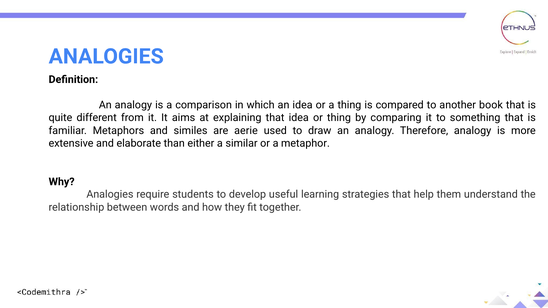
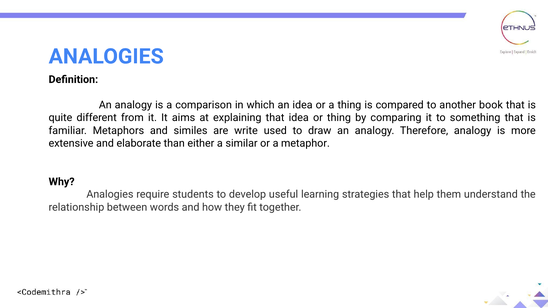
aerie: aerie -> write (246, 131)
